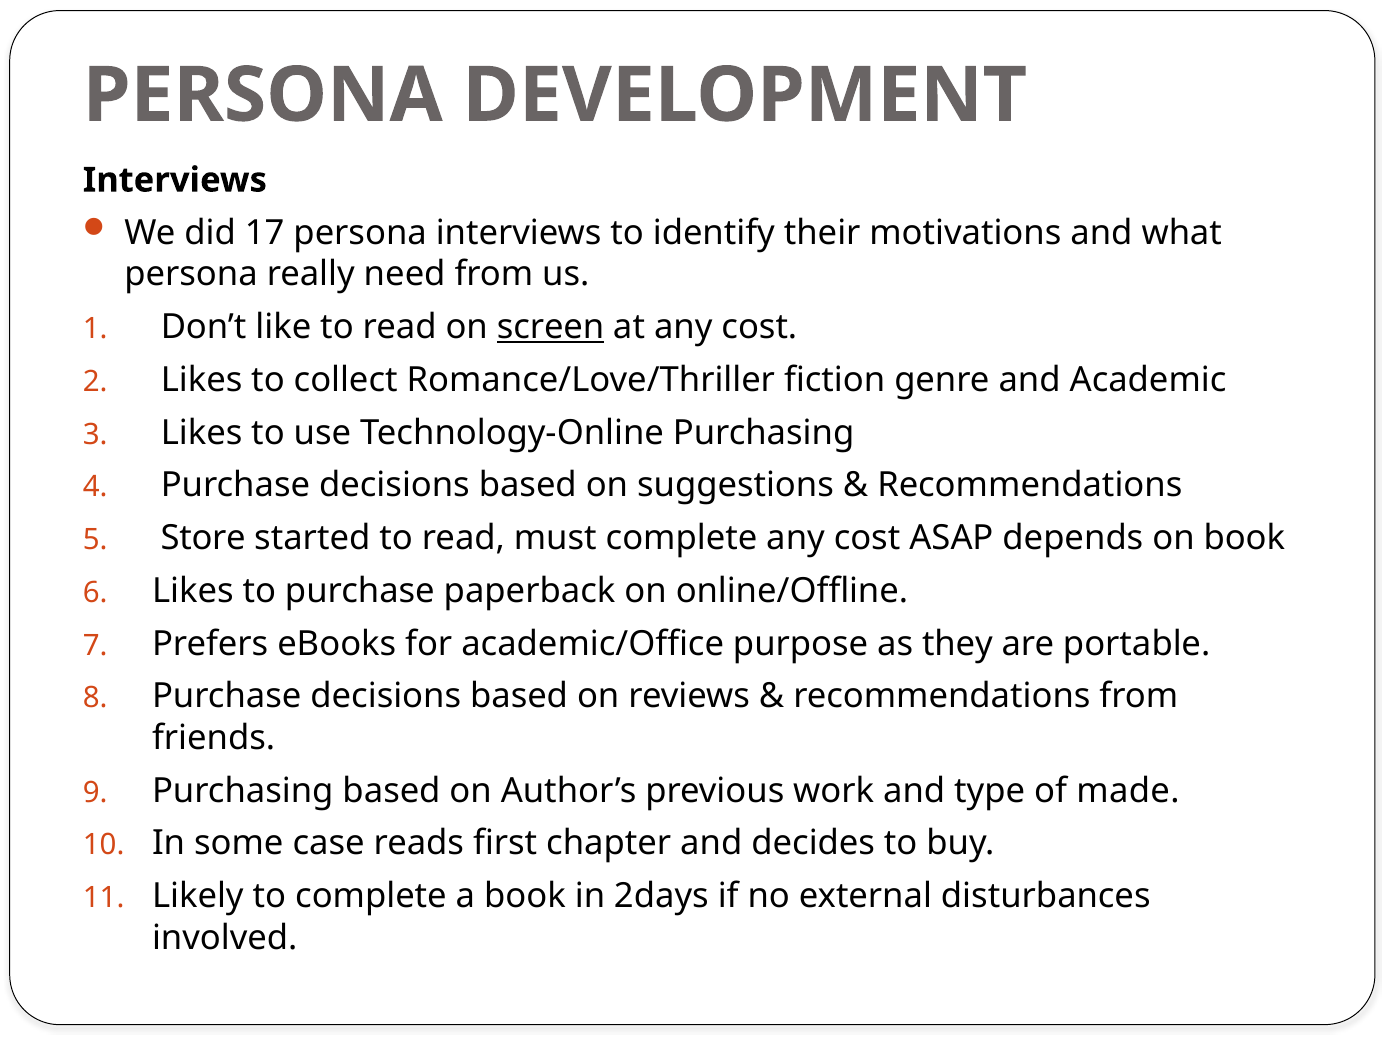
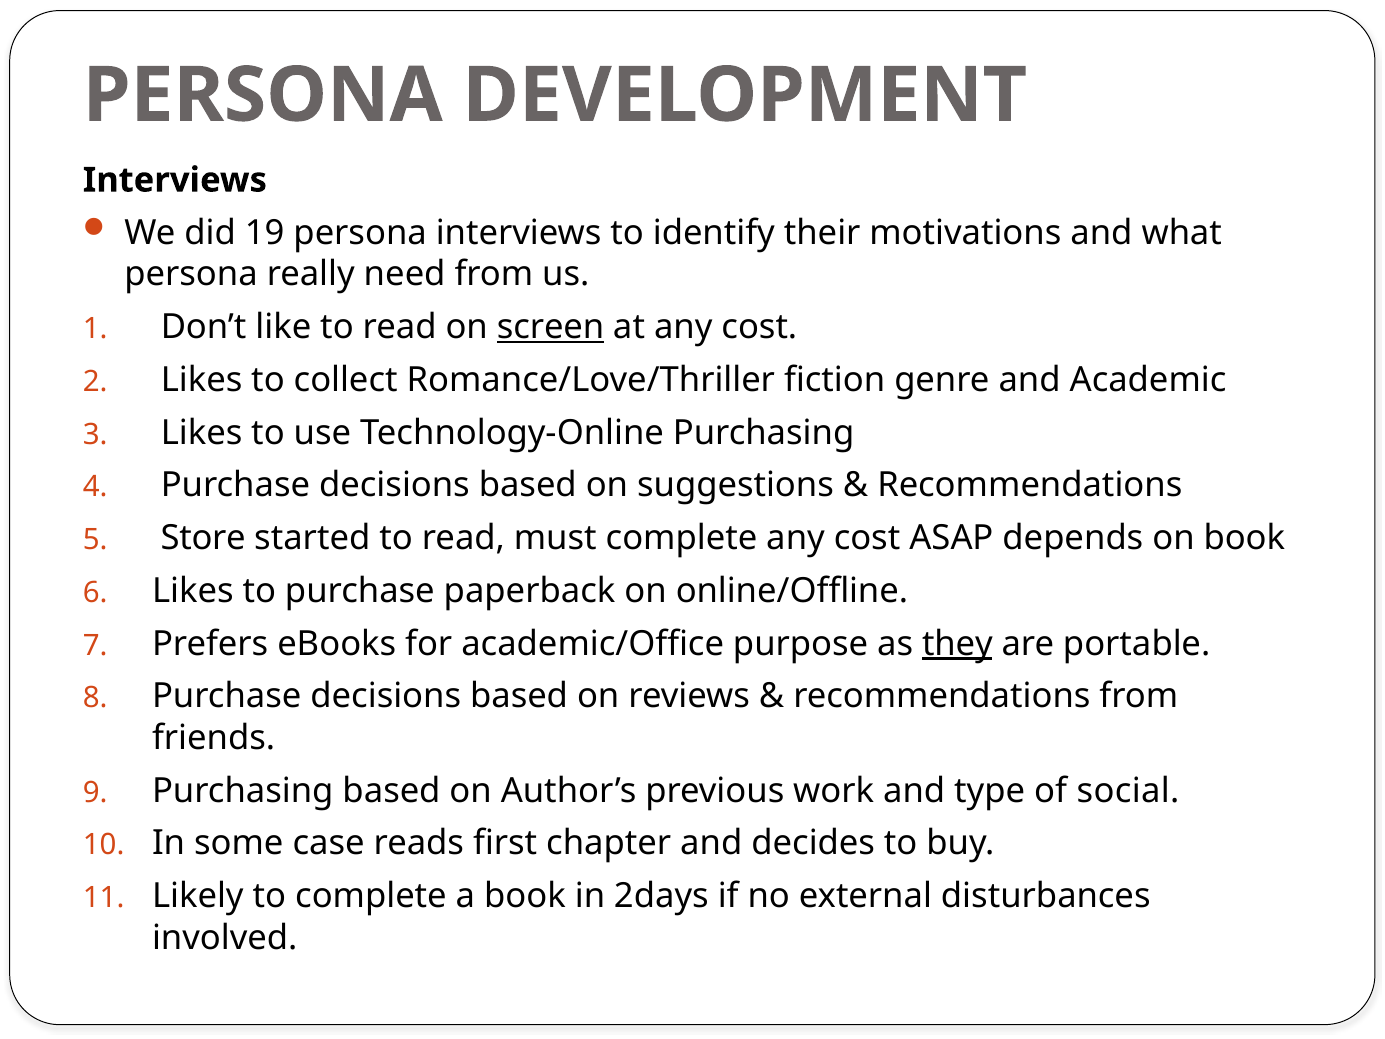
17: 17 -> 19 (265, 233)
they underline: none -> present (957, 643)
made: made -> social (1128, 790)
